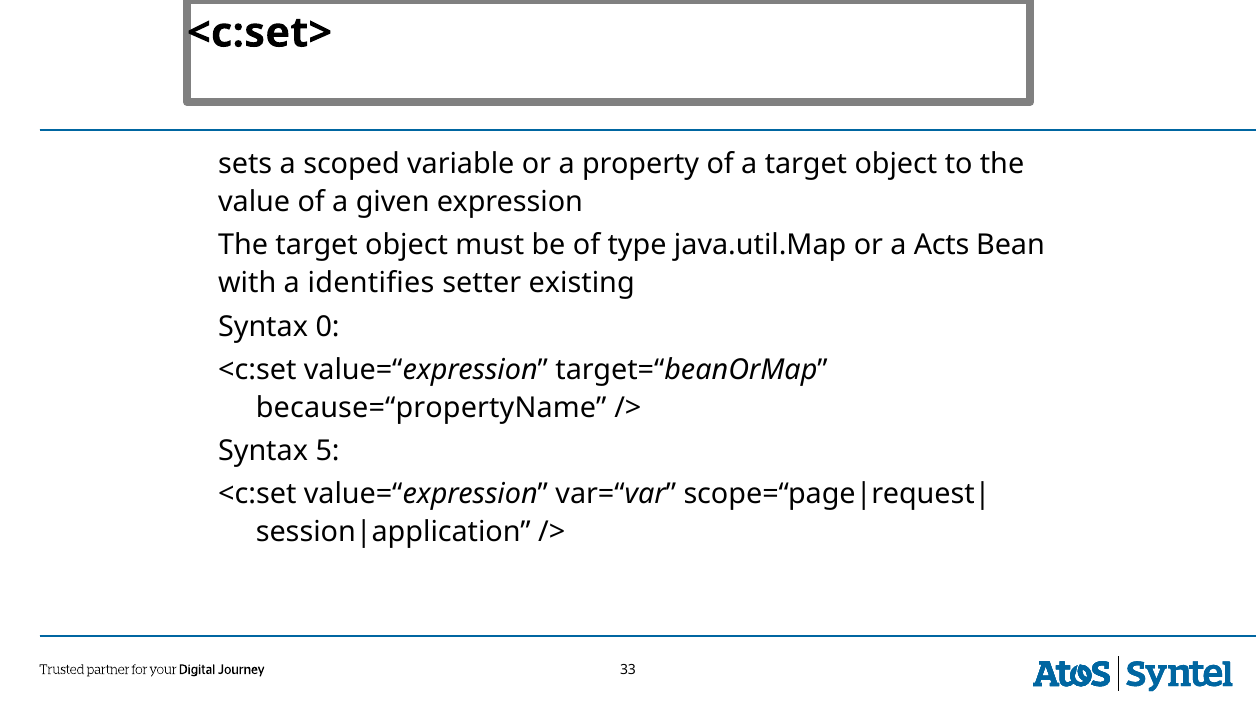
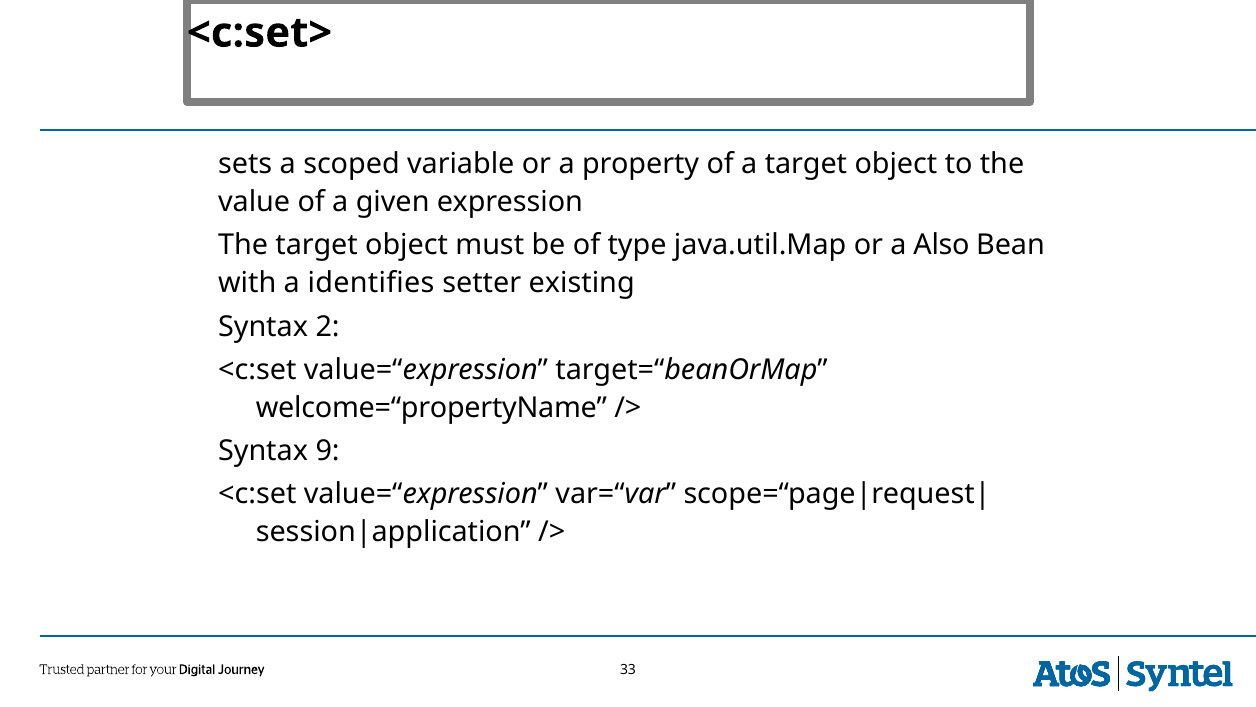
Acts: Acts -> Also (942, 245)
0: 0 -> 2 (328, 326)
because=“propertyName: because=“propertyName -> welcome=“propertyName (431, 408)
5: 5 -> 9 (328, 451)
